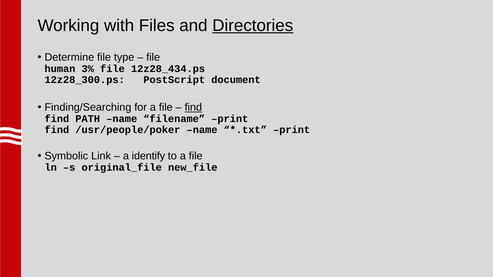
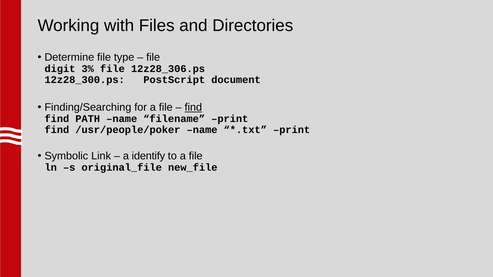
Directories underline: present -> none (253, 26)
human: human -> digit (60, 69)
12z28_434.ps: 12z28_434.ps -> 12z28_306.ps (168, 69)
